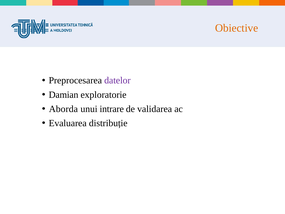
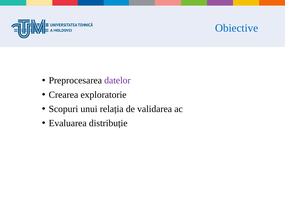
Obiective colour: orange -> blue (237, 28)
Damian: Damian -> Crearea (63, 95)
Aborda: Aborda -> Scopuri (63, 109)
intrare: intrare -> relația (112, 109)
